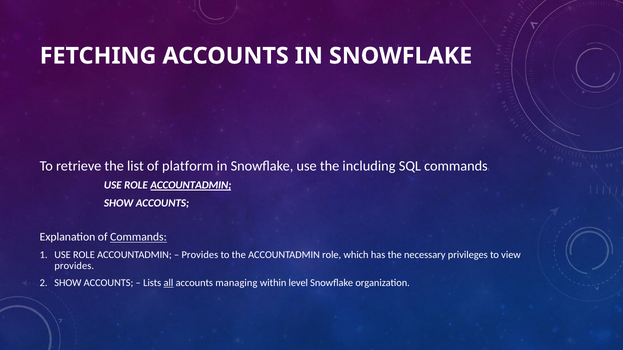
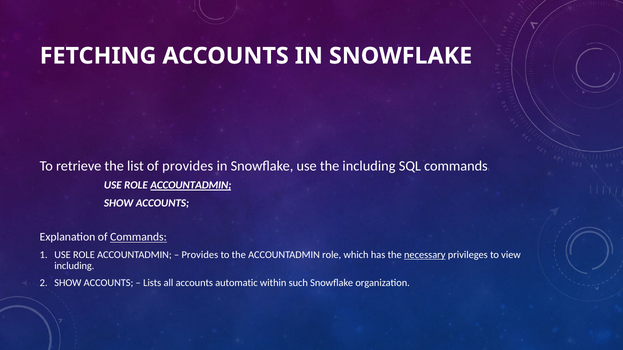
of platform: platform -> provides (188, 166)
necessary underline: none -> present (425, 255)
provides: provides -> including (74, 266)
all underline: present -> none (168, 283)
managing: managing -> automatic (236, 283)
level: level -> such (298, 283)
